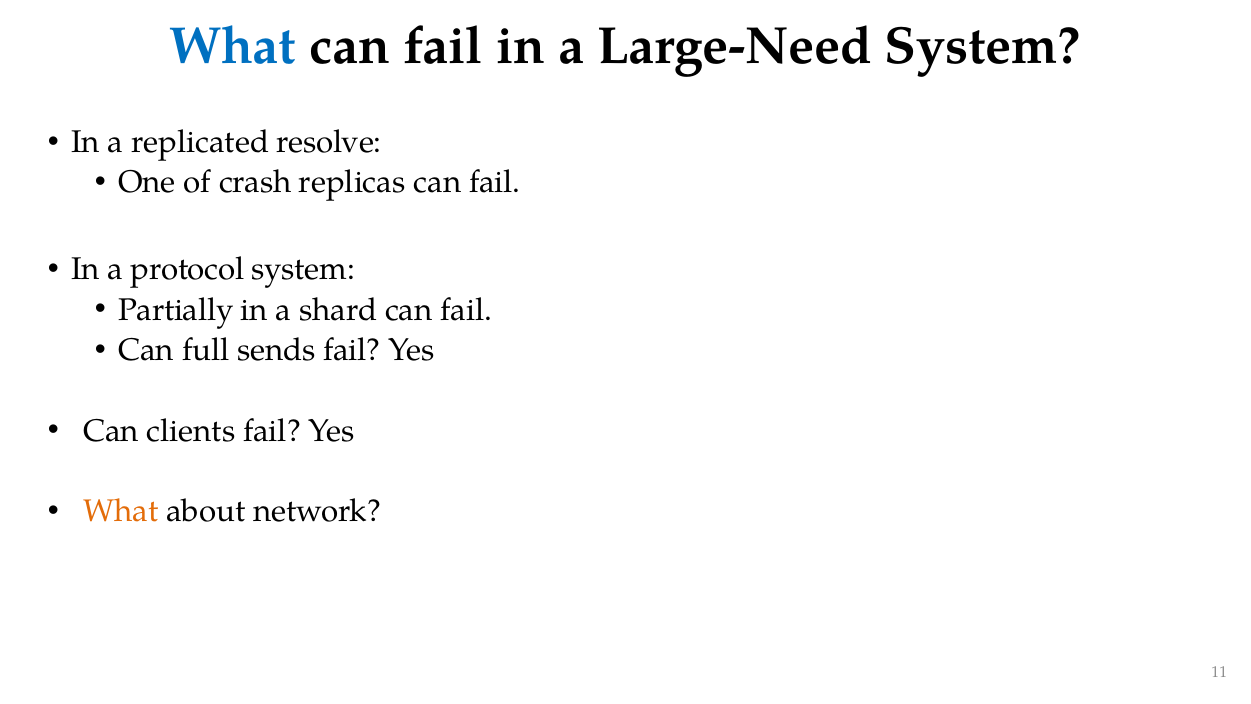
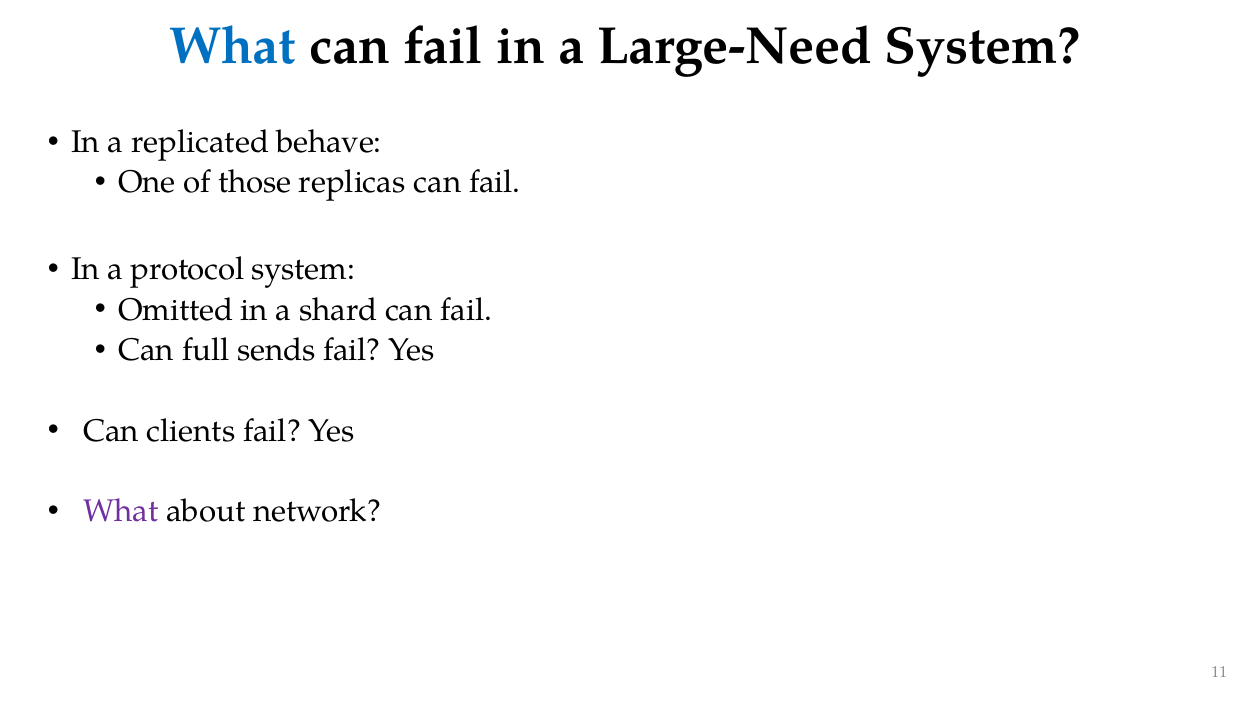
resolve: resolve -> behave (329, 142)
crash: crash -> those (255, 182)
Partially: Partially -> Omitted (176, 310)
What colour: orange -> purple (121, 511)
